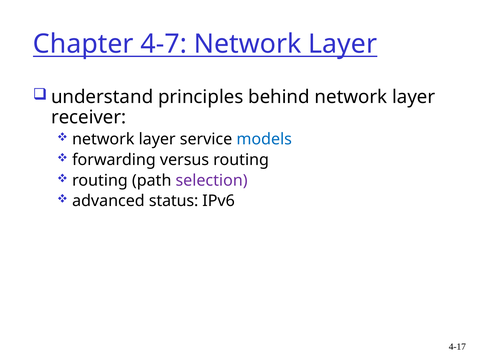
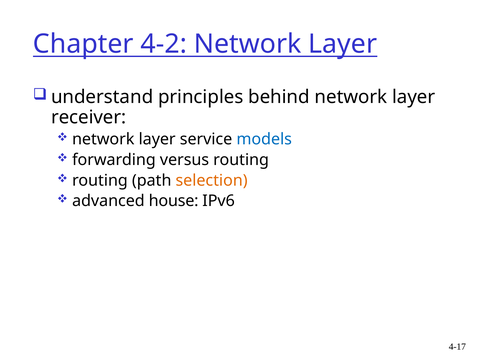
4-7: 4-7 -> 4-2 (164, 44)
selection colour: purple -> orange (212, 180)
status: status -> house (174, 201)
